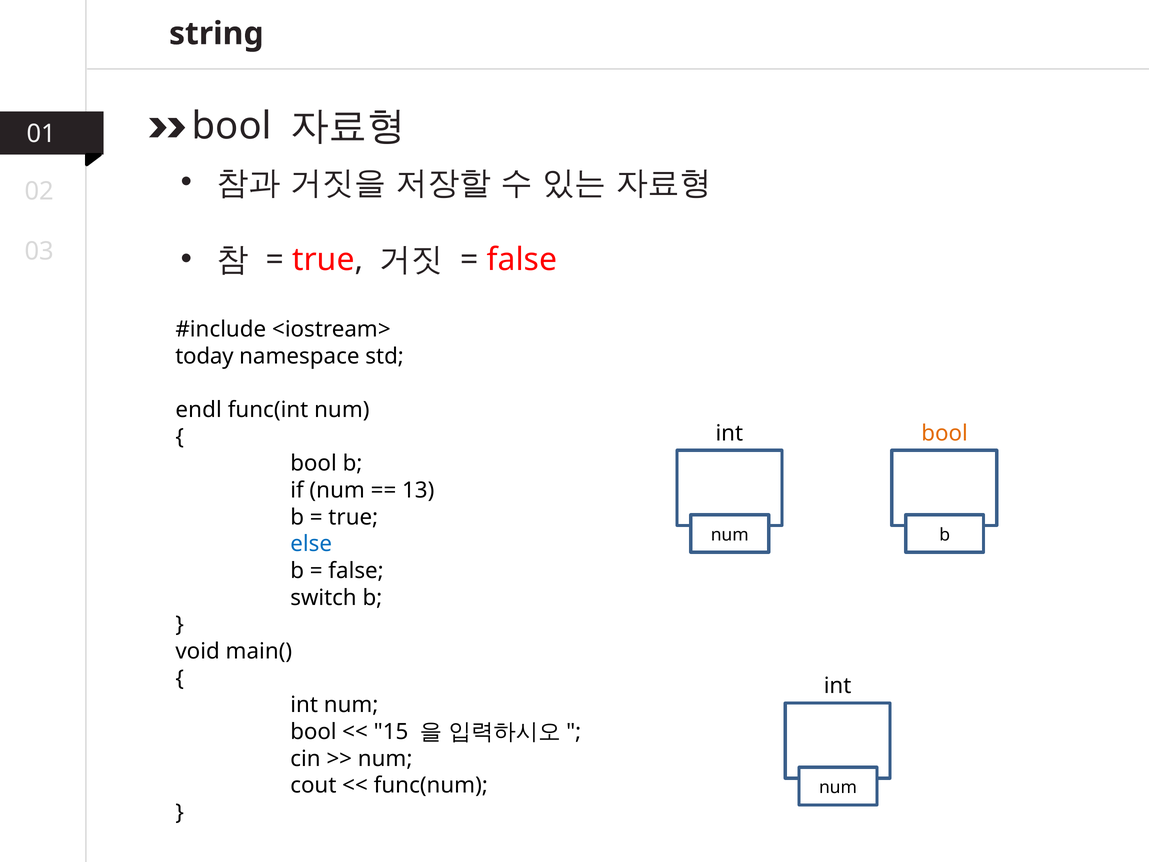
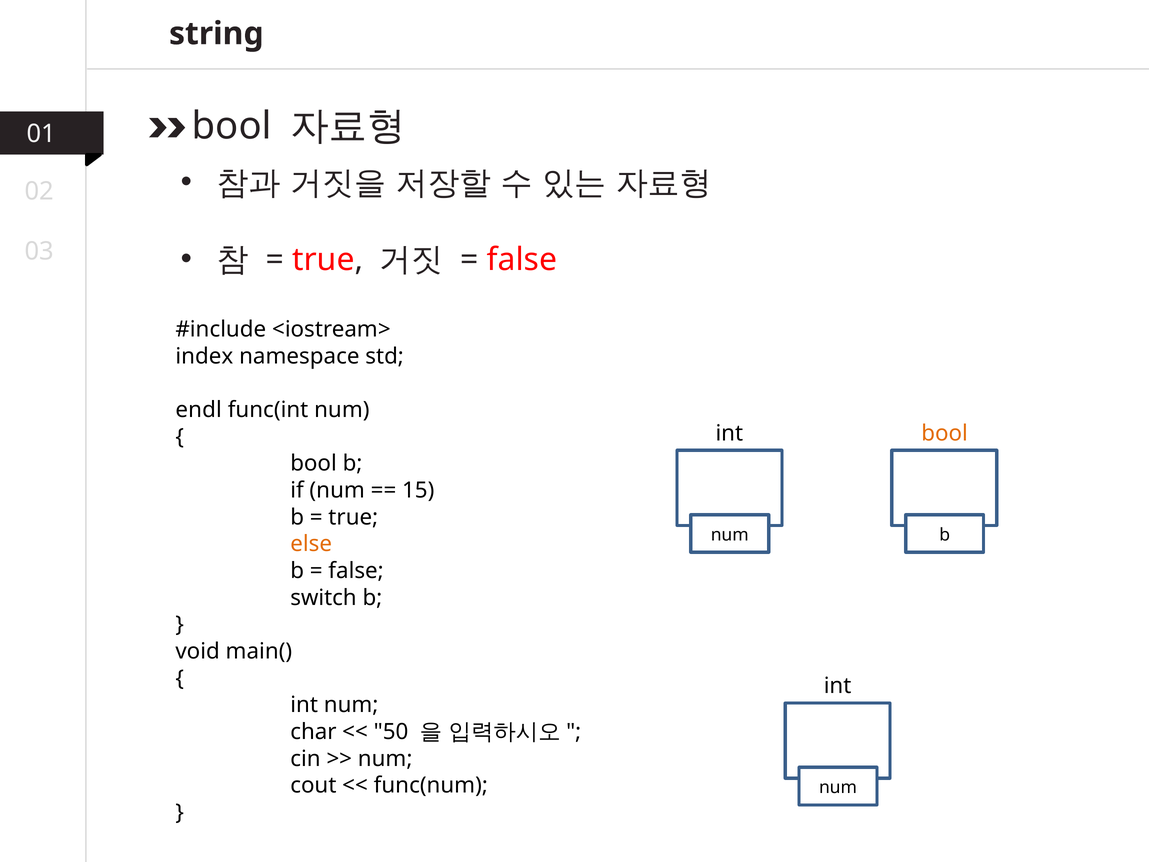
today: today -> index (204, 356)
13: 13 -> 15 (418, 490)
else colour: blue -> orange (311, 544)
bool: bool -> char (313, 732)
15: 15 -> 50 (391, 732)
